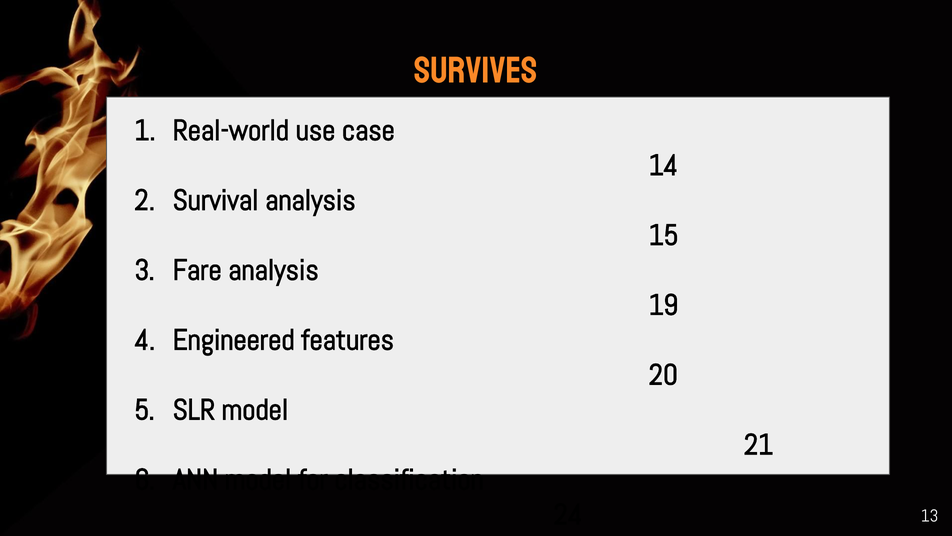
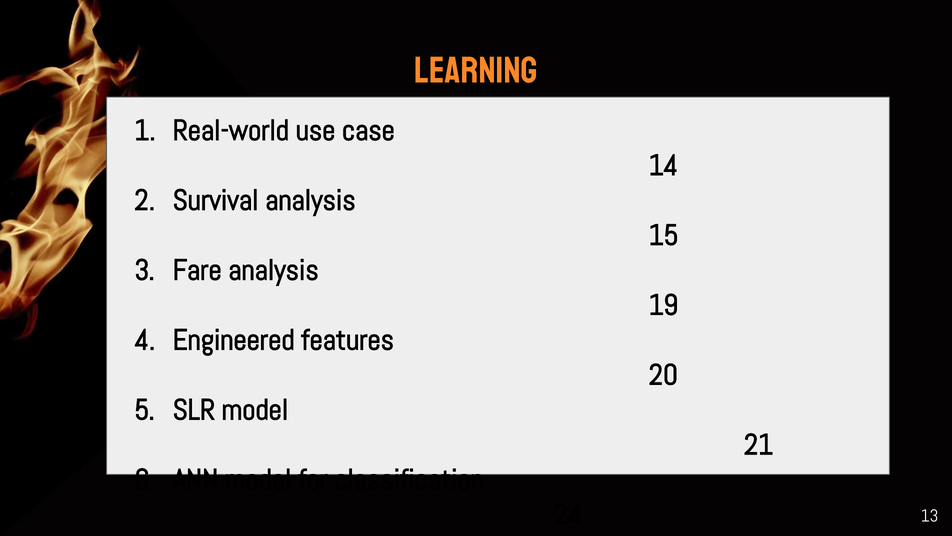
survives: survives -> learning (476, 70)
